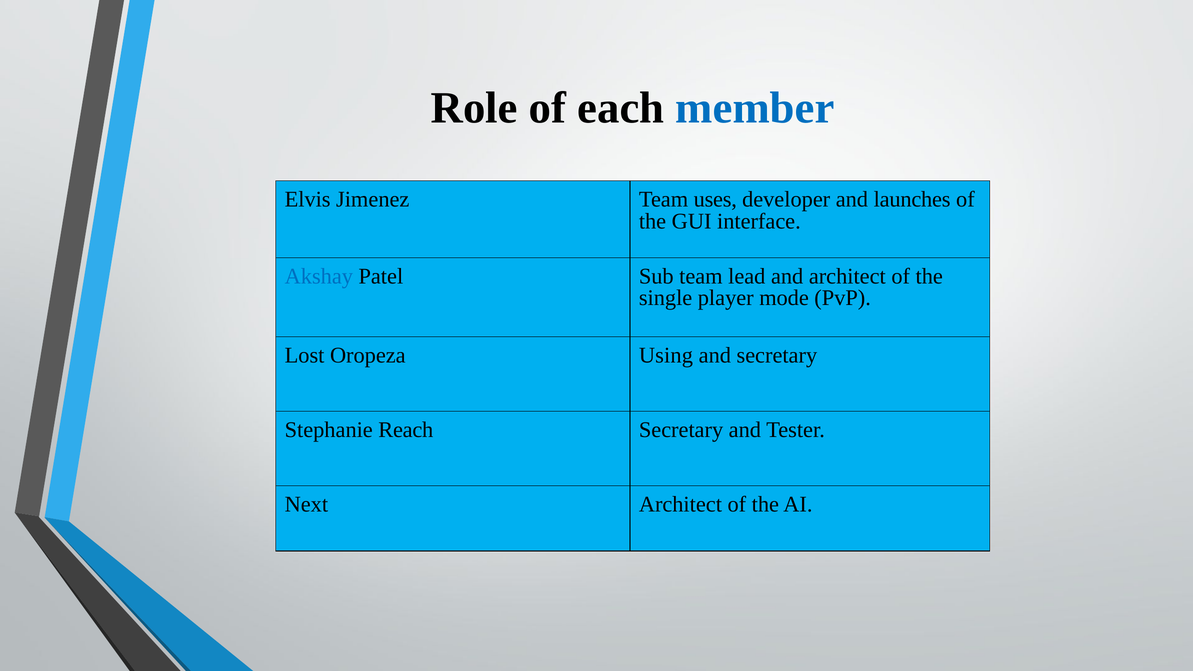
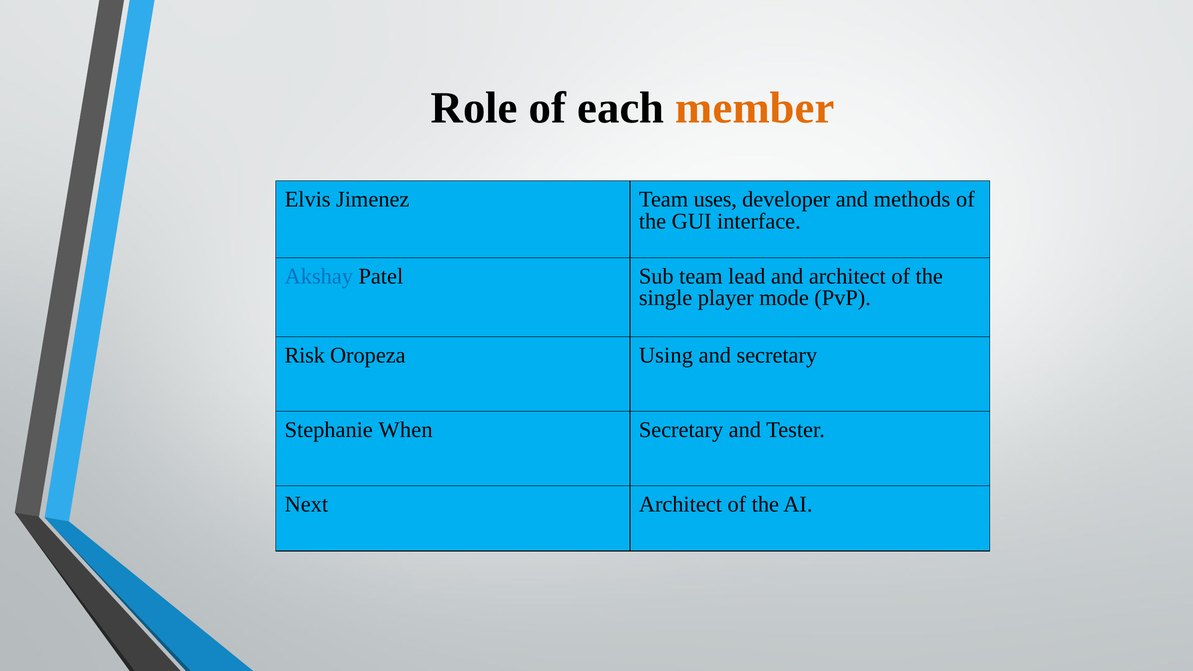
member colour: blue -> orange (755, 108)
launches: launches -> methods (912, 200)
Lost: Lost -> Risk (305, 355)
Reach: Reach -> When (406, 430)
